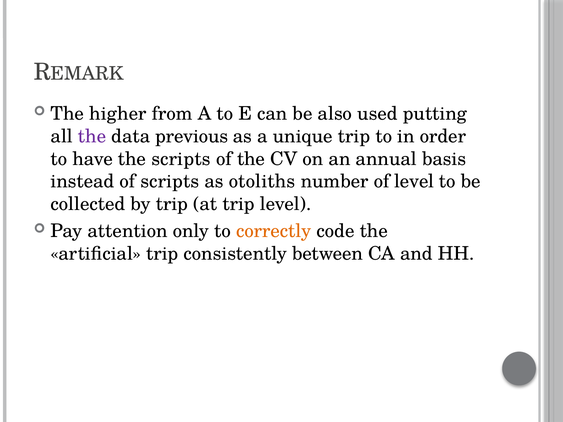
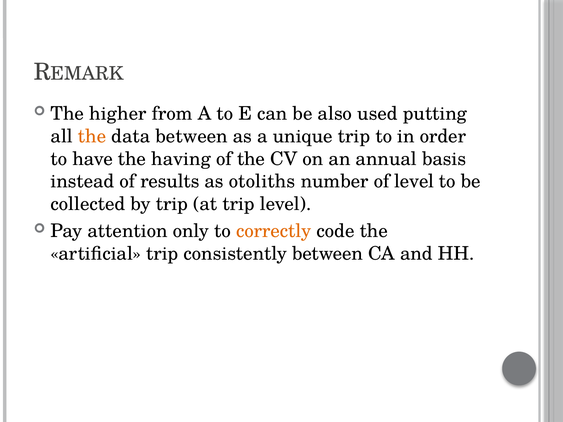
the colour: purple -> orange (92, 136)
data previous: previous -> between (192, 136)
the scripts: scripts -> having (181, 159)
of scripts: scripts -> results (170, 181)
